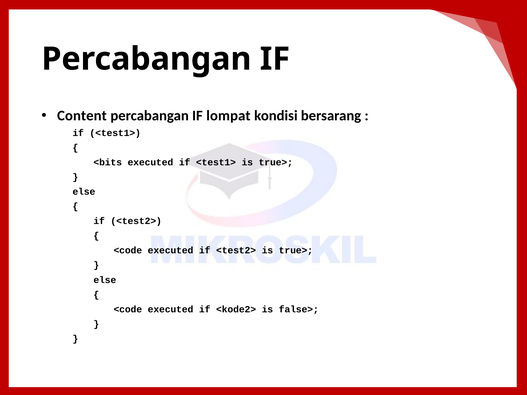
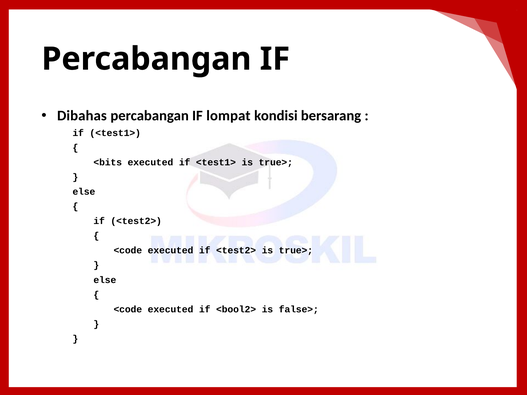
Content: Content -> Dibahas (82, 116)
<kode2>: <kode2> -> <bool2> (236, 309)
